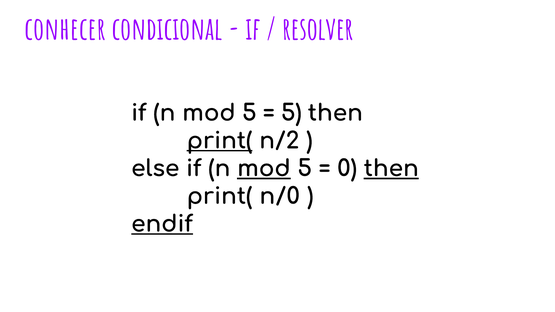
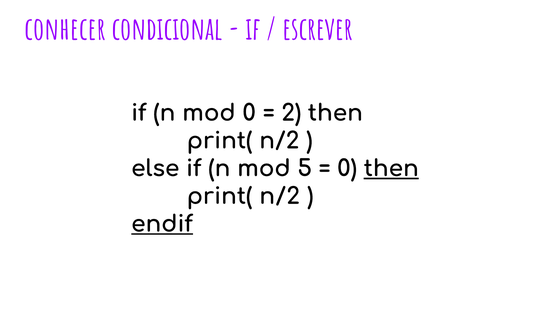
resolver: resolver -> escrever (318, 30)
5: 5 -> 0 (249, 113)
5: 5 -> 2 (291, 113)
print( underline: present -> none (220, 141)
mod underline: present -> none (264, 169)
n/0: n/0 -> n/2 (280, 196)
